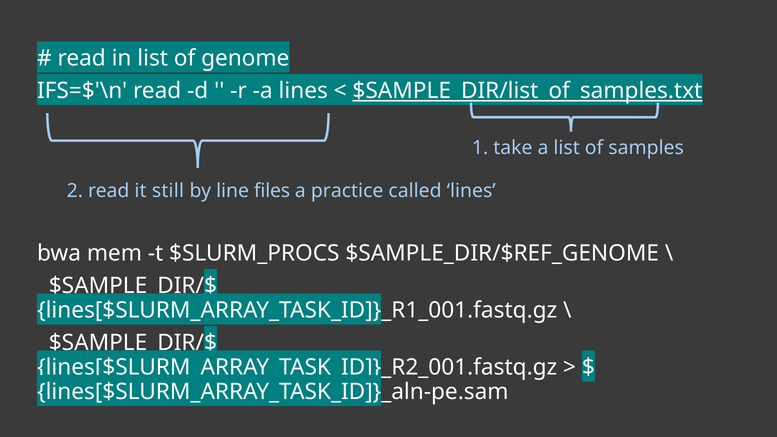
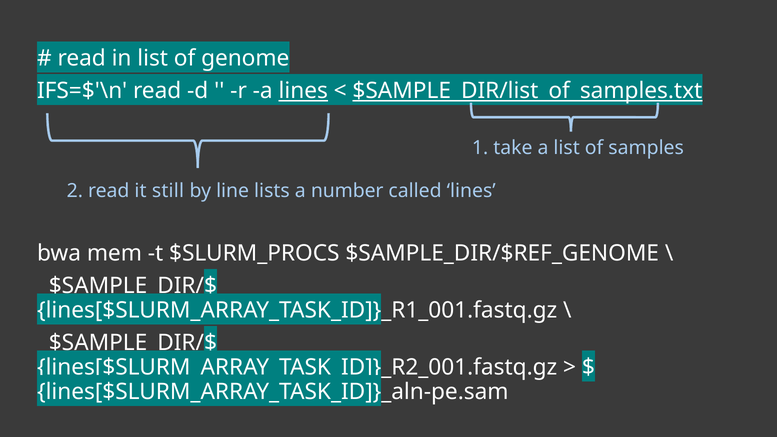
lines underline: none -> present (303, 91)
files: files -> lists (272, 191)
practice: practice -> number (347, 191)
